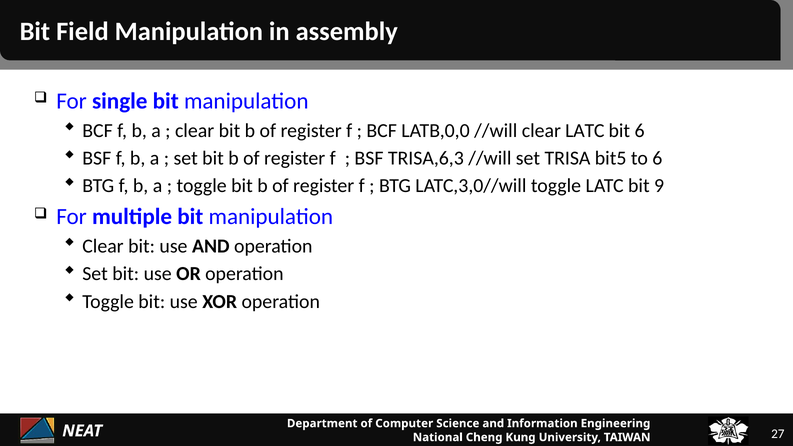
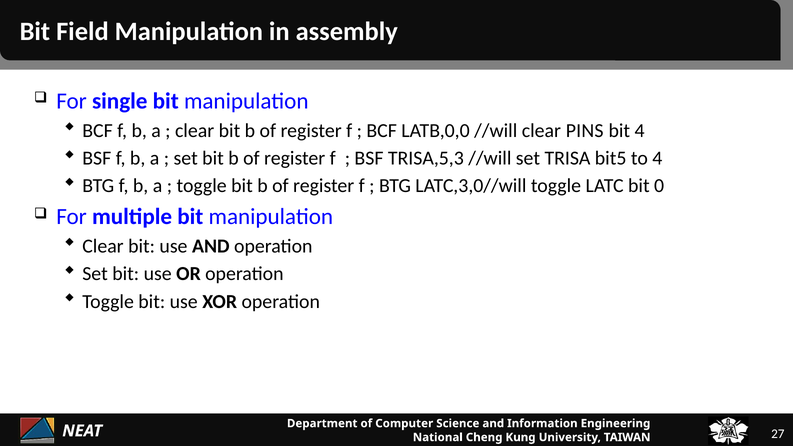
clear LATC: LATC -> PINS (585, 130)
bit 6: 6 -> 4 (640, 130)
TRISA,6,3: TRISA,6,3 -> TRISA,5,3 (426, 158)
to 6: 6 -> 4 (657, 158)
9: 9 -> 0 (659, 186)
